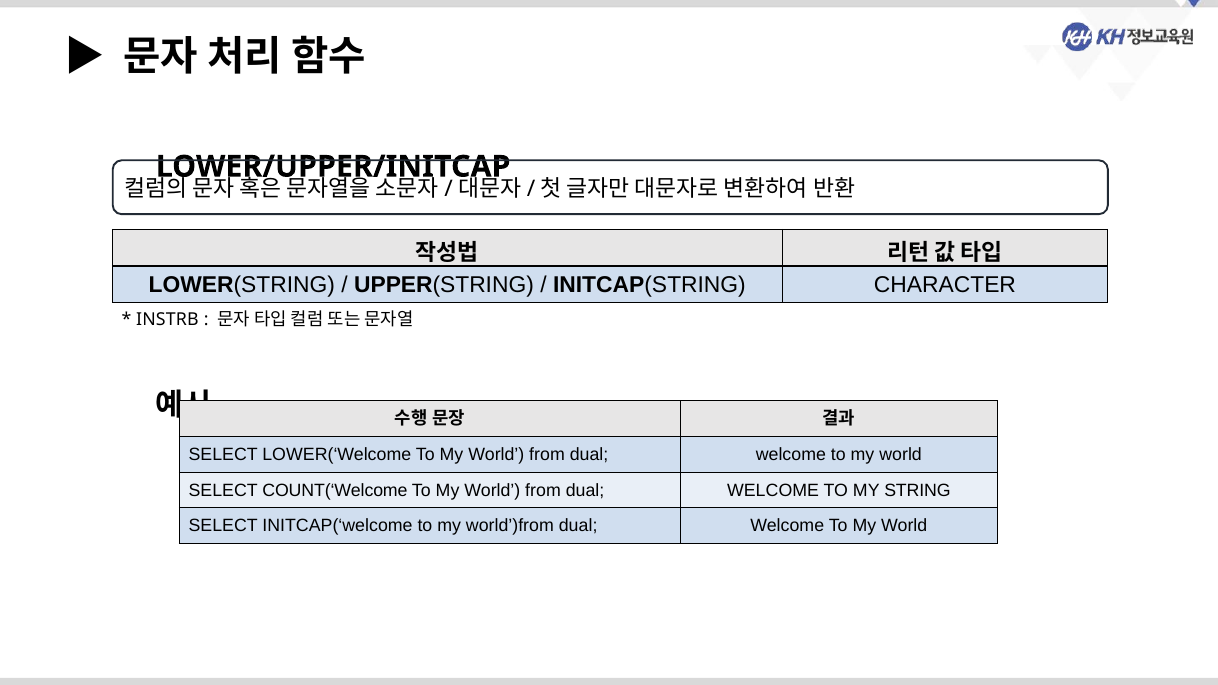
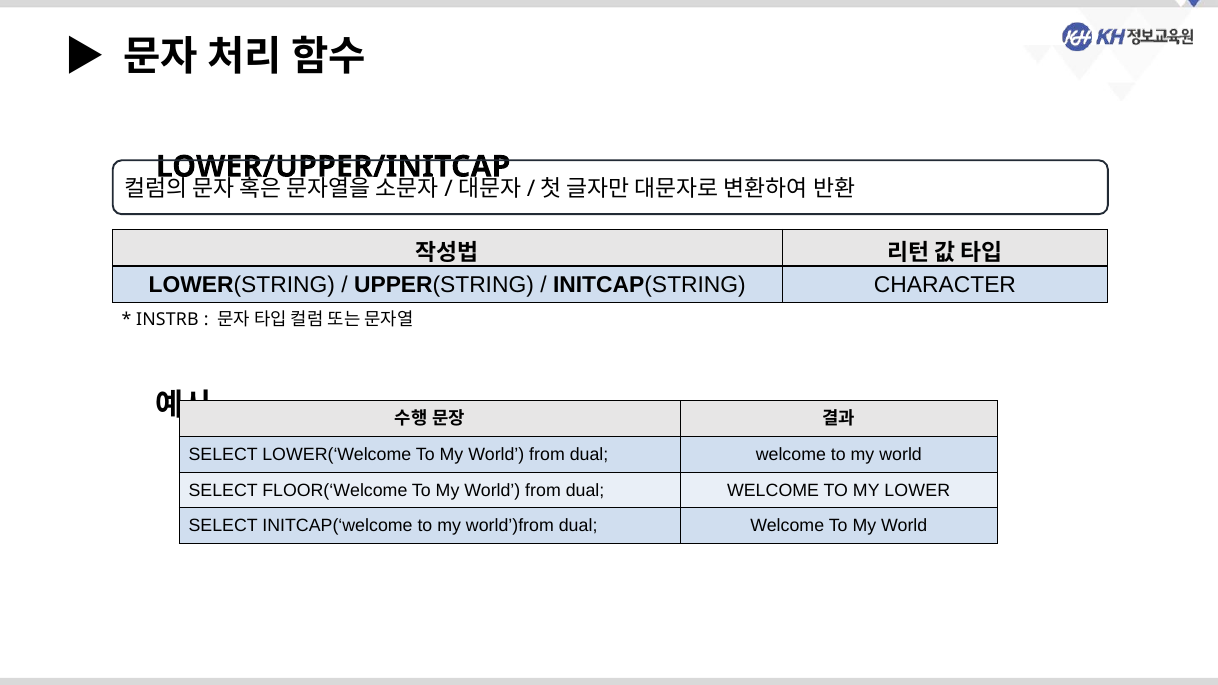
COUNT(‘Welcome: COUNT(‘Welcome -> FLOOR(‘Welcome (335, 490)
STRING: STRING -> LOWER (917, 490)
